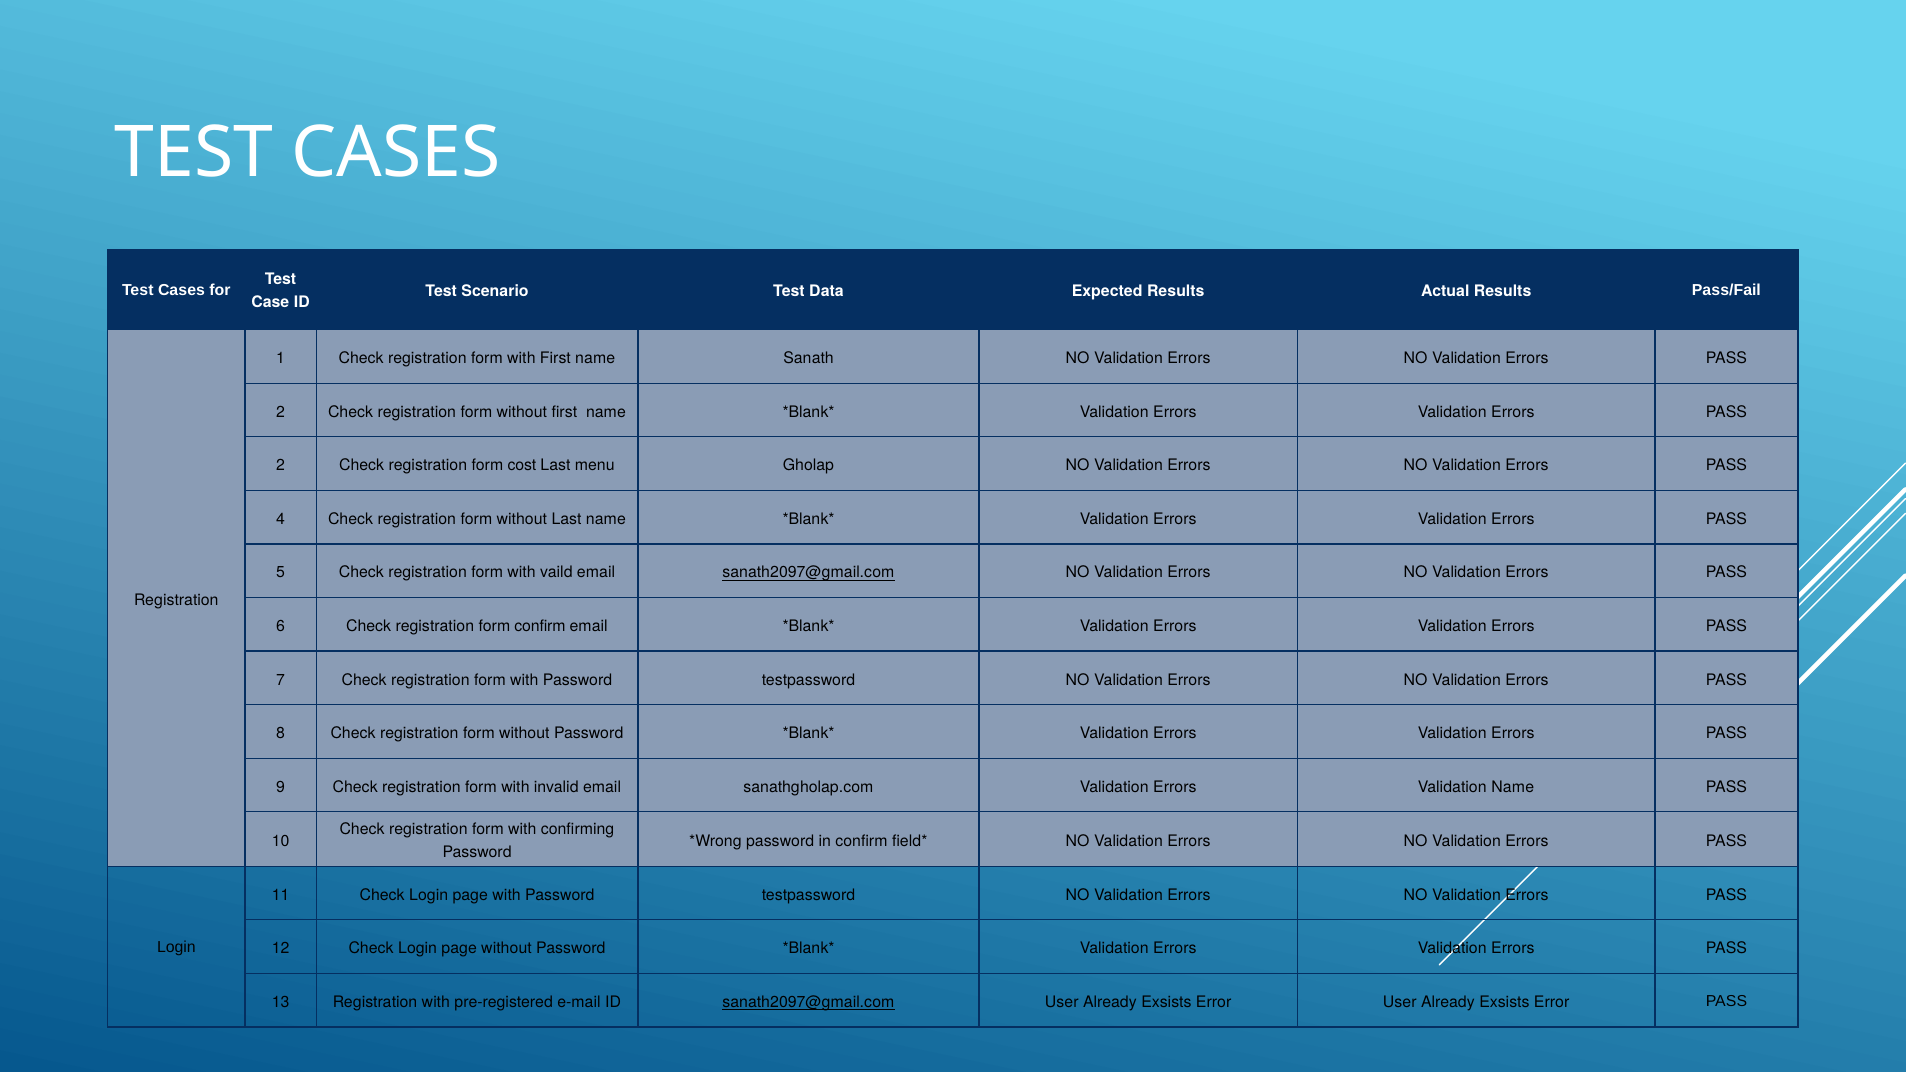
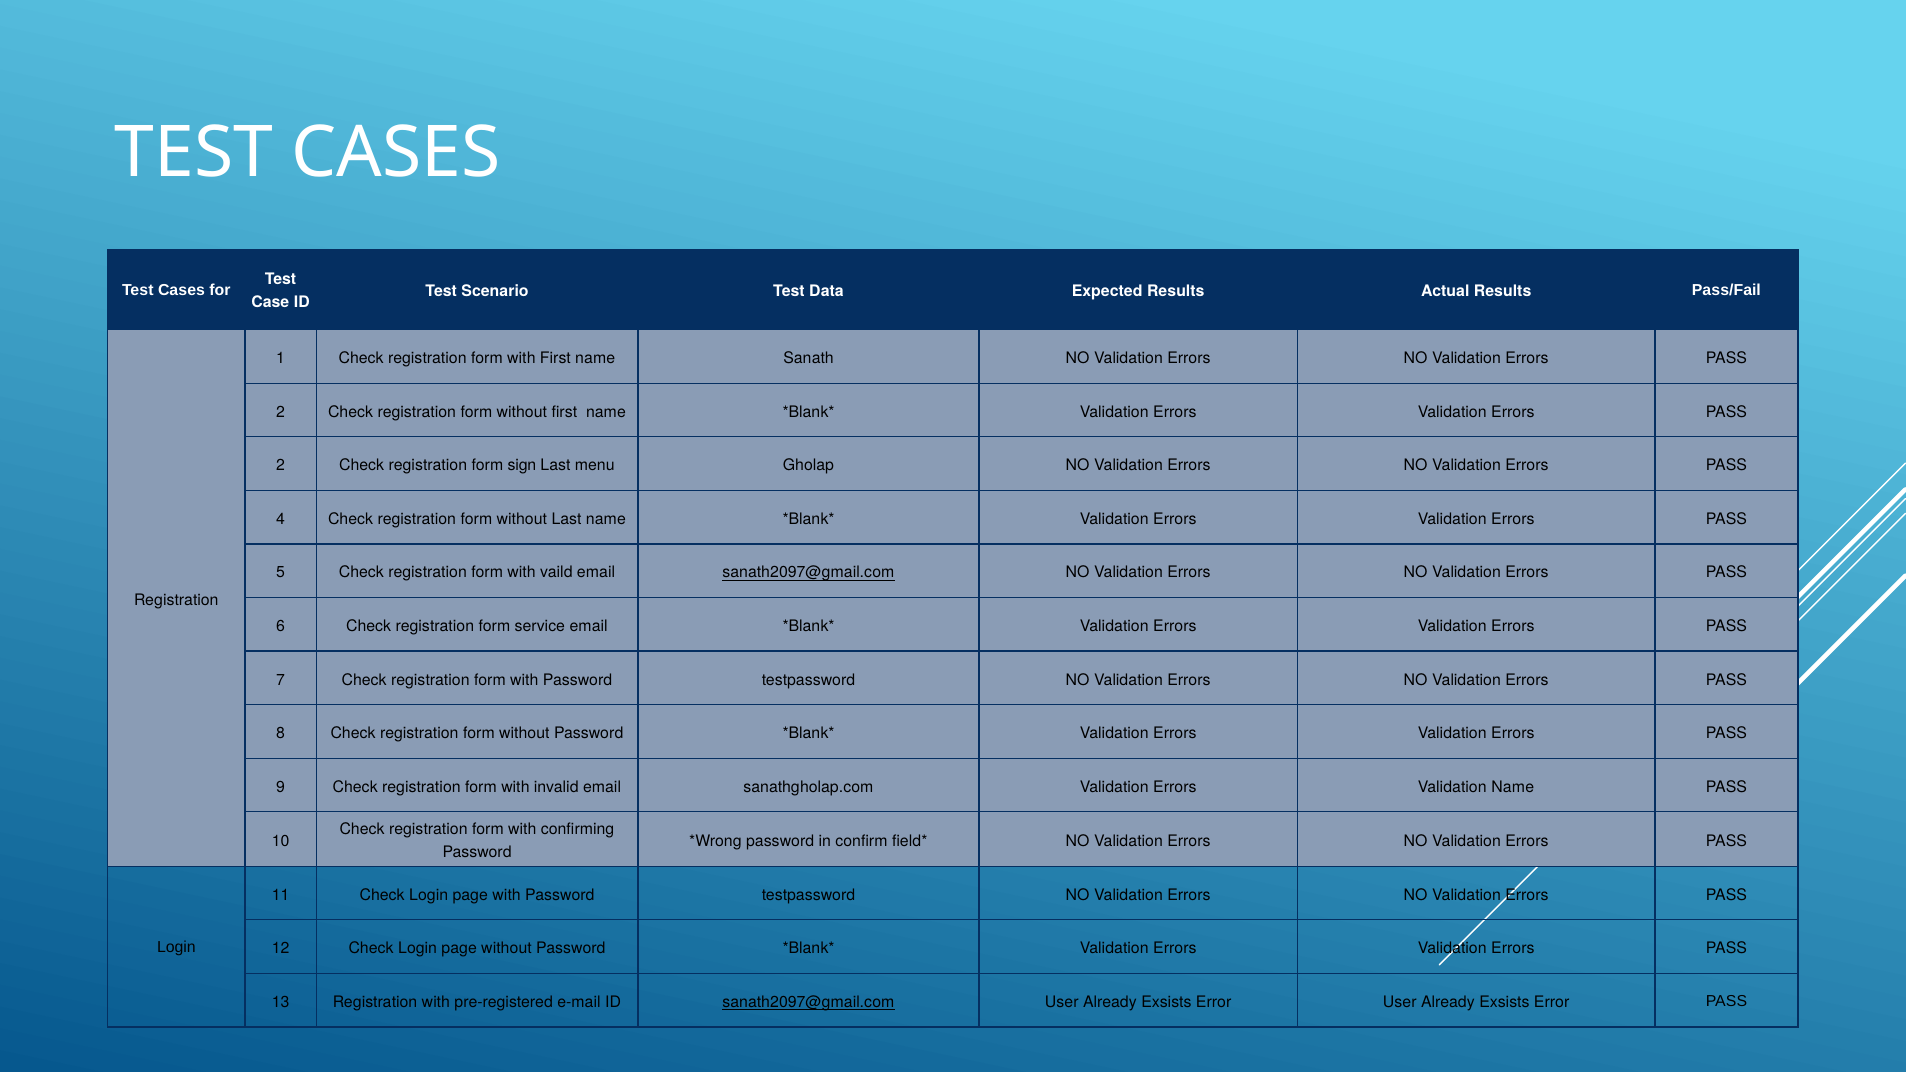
cost: cost -> sign (522, 466)
form confirm: confirm -> service (540, 626)
